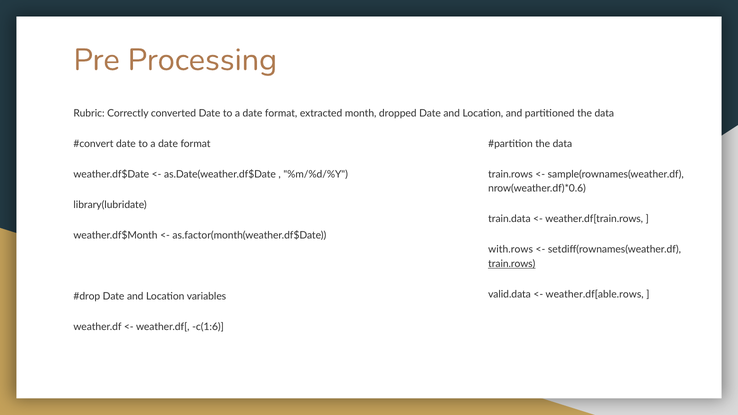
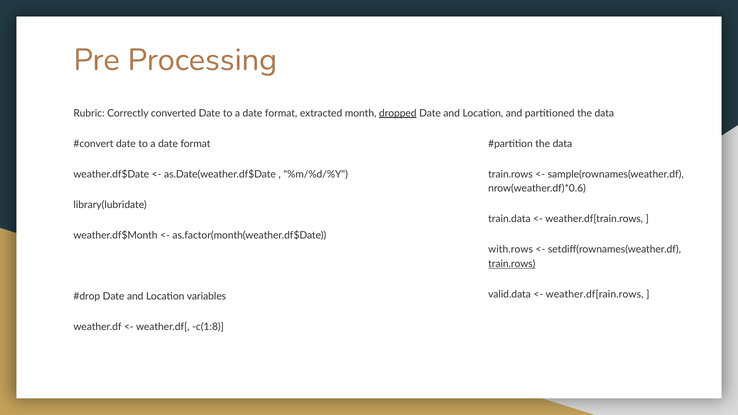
dropped underline: none -> present (398, 113)
weather.df[able.rows: weather.df[able.rows -> weather.df[rain.rows (595, 294)
c(1:6: c(1:6 -> c(1:8 (208, 327)
